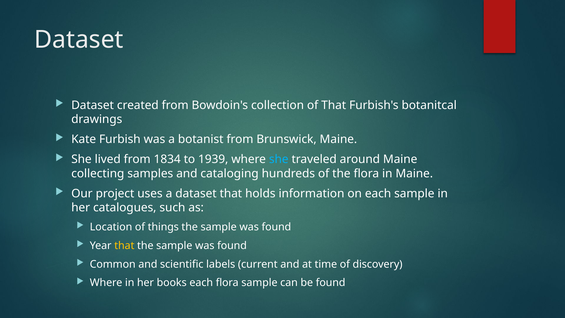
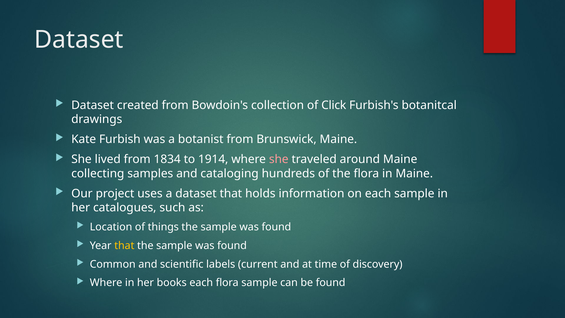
of That: That -> Click (334, 105)
1939: 1939 -> 1914 (213, 159)
she colour: light blue -> pink (279, 159)
